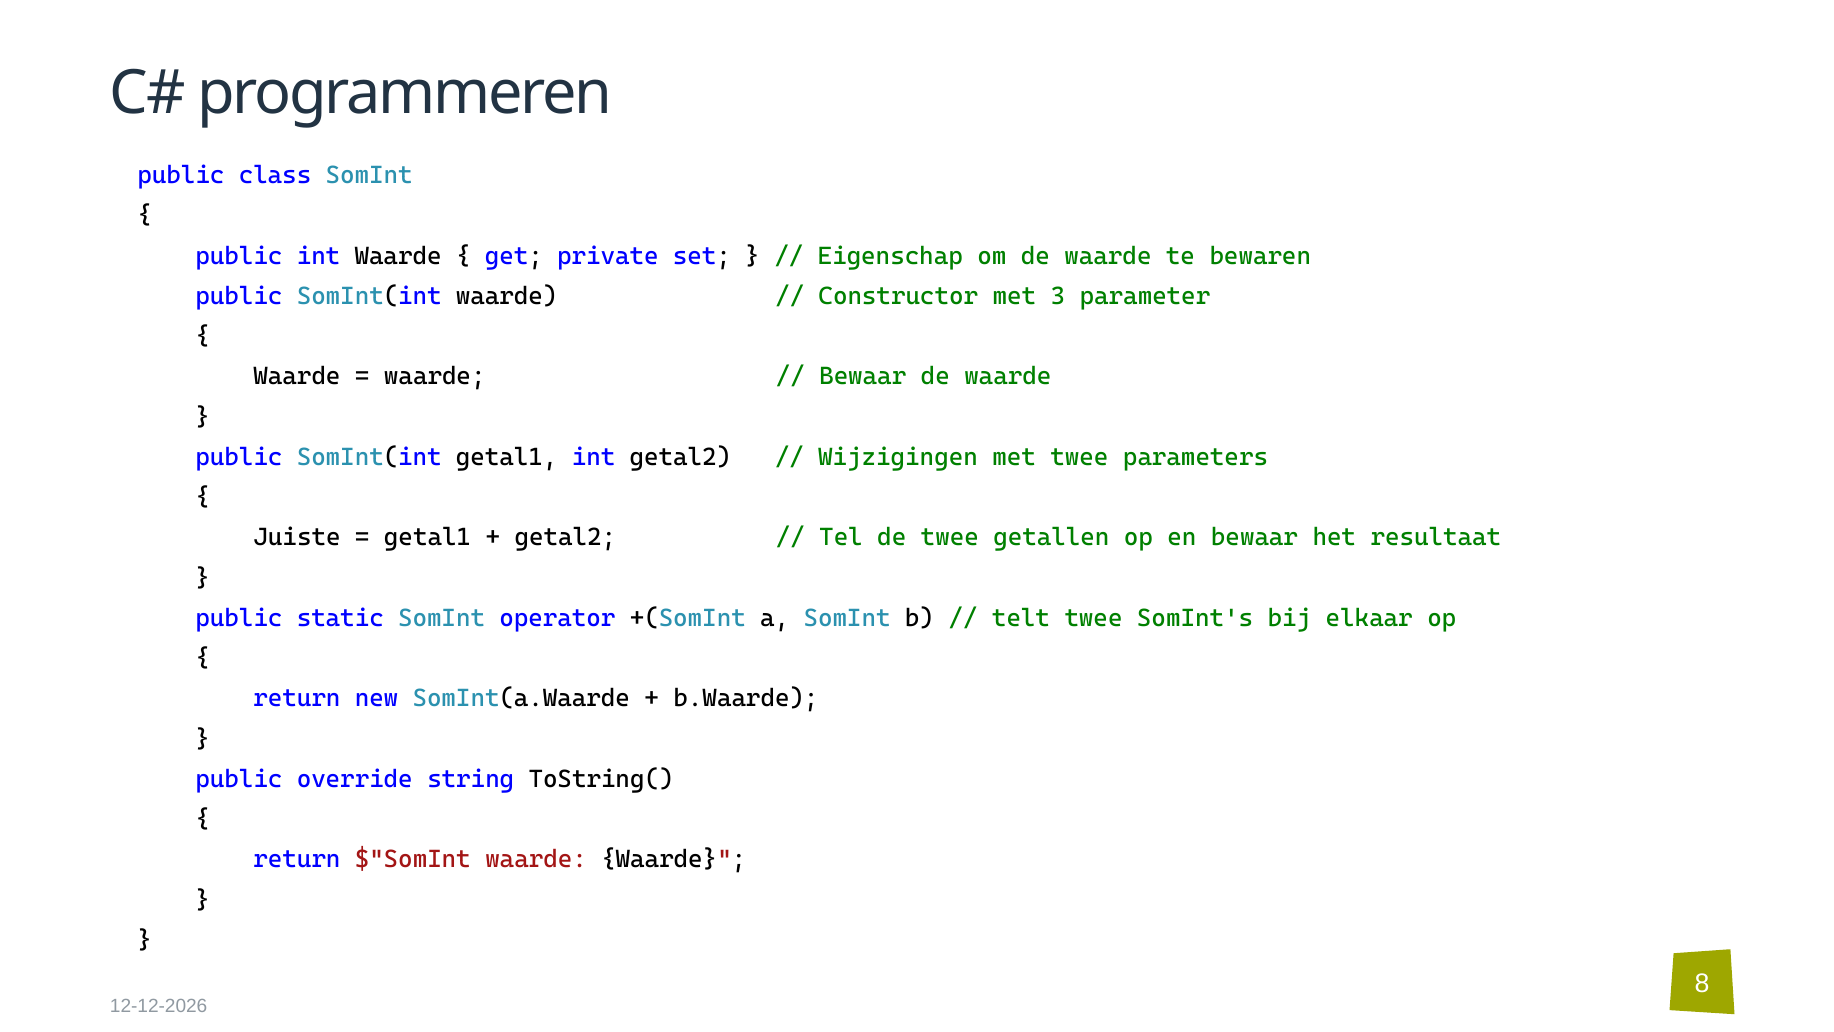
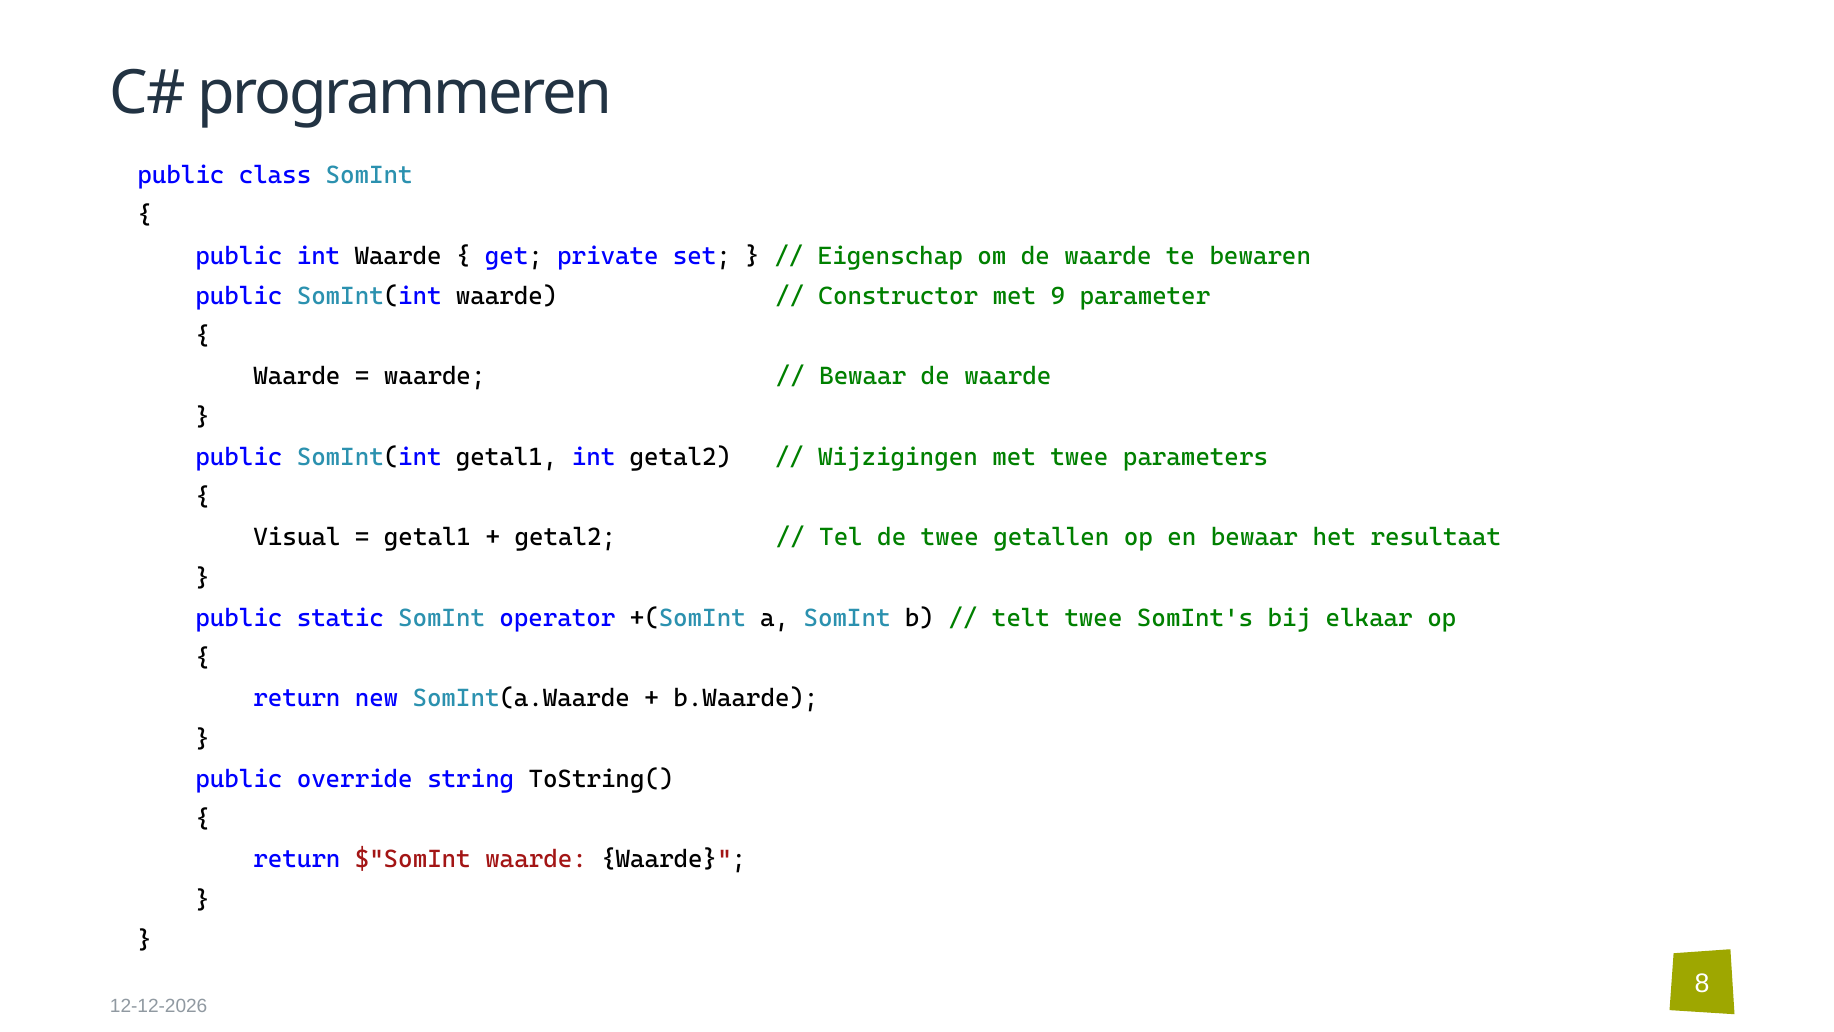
3: 3 -> 9 (1058, 296)
Juiste: Juiste -> Visual (297, 537)
